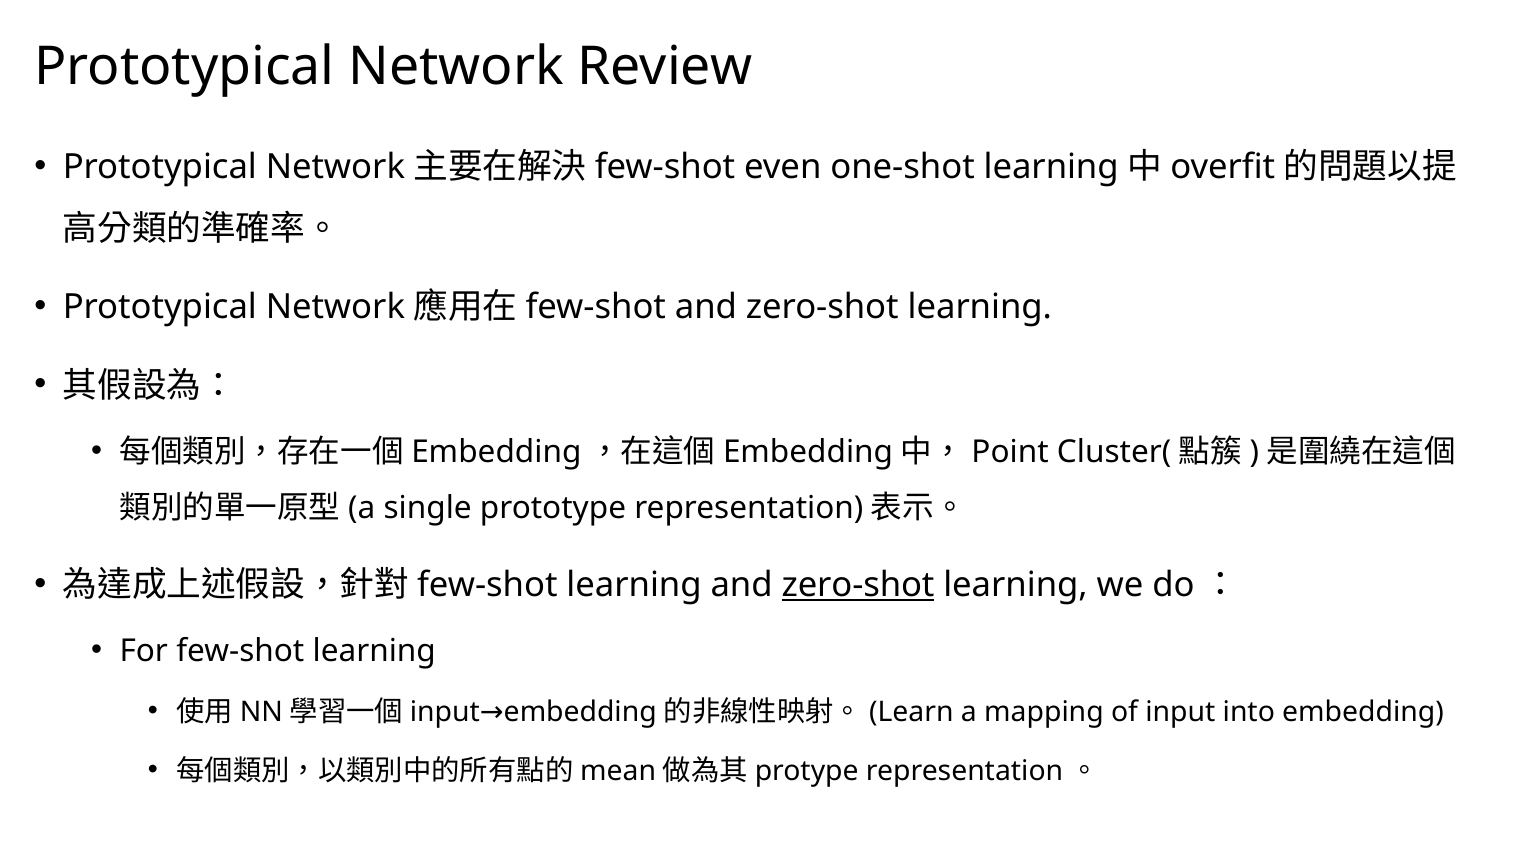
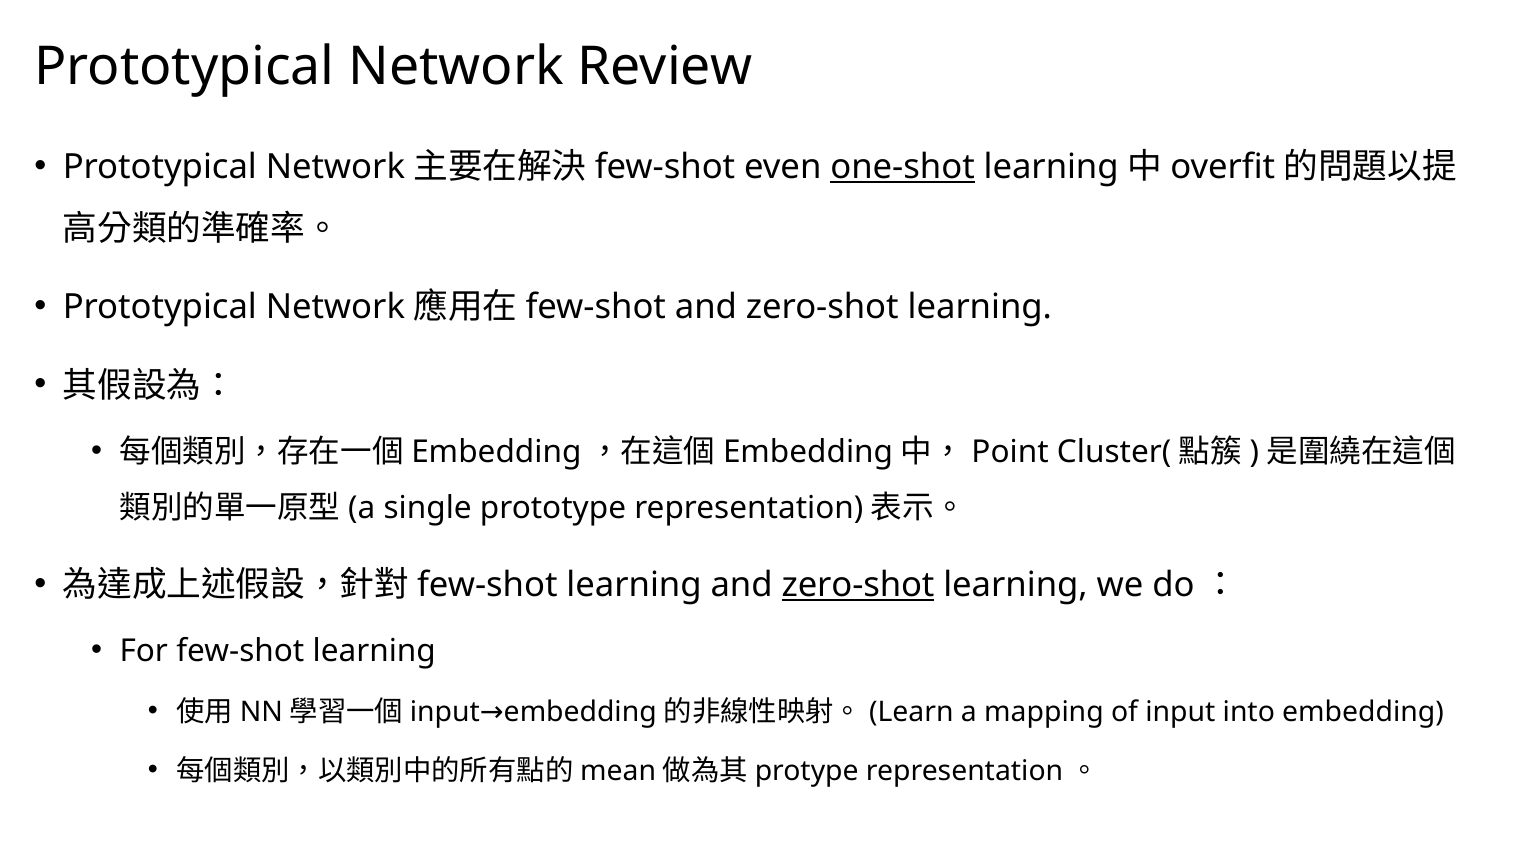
one-shot underline: none -> present (903, 167)
